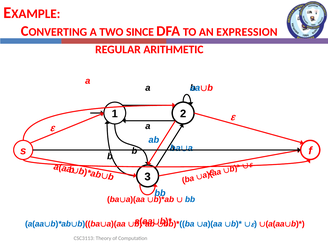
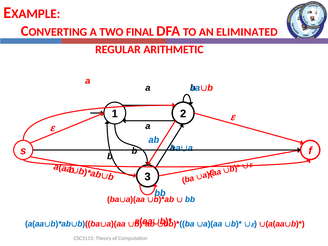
SINCE: SINCE -> FINAL (140, 32)
EXPRESSION: EXPRESSION -> ELIMINATED (247, 32)
